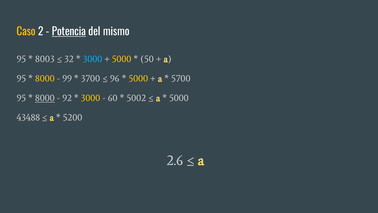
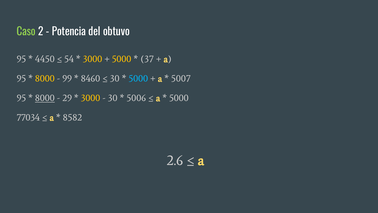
Caso colour: yellow -> light green (26, 32)
Potencia underline: present -> none (69, 32)
mismo: mismo -> obtuvo (116, 32)
8003: 8003 -> 4450 (45, 59)
32: 32 -> 54 (69, 59)
3000 colour: light blue -> yellow (93, 59)
50: 50 -> 37 (147, 59)
3700: 3700 -> 8460 (91, 78)
96: 96 -> 30 (115, 78)
5000 colour: yellow -> light blue (138, 78)
5700: 5700 -> 5007 (181, 78)
92: 92 -> 29 (67, 98)
60: 60 -> 30 (113, 98)
5002: 5002 -> 5006 (136, 98)
43488: 43488 -> 77034 (28, 117)
5200: 5200 -> 8582 (73, 117)
